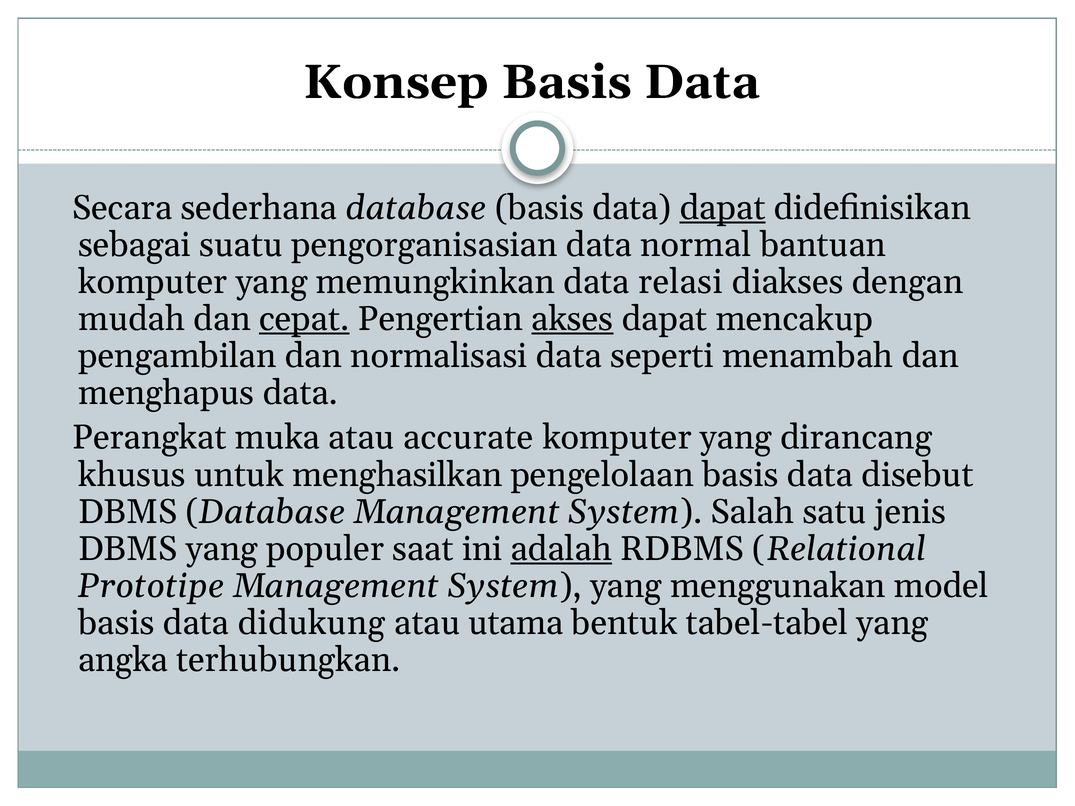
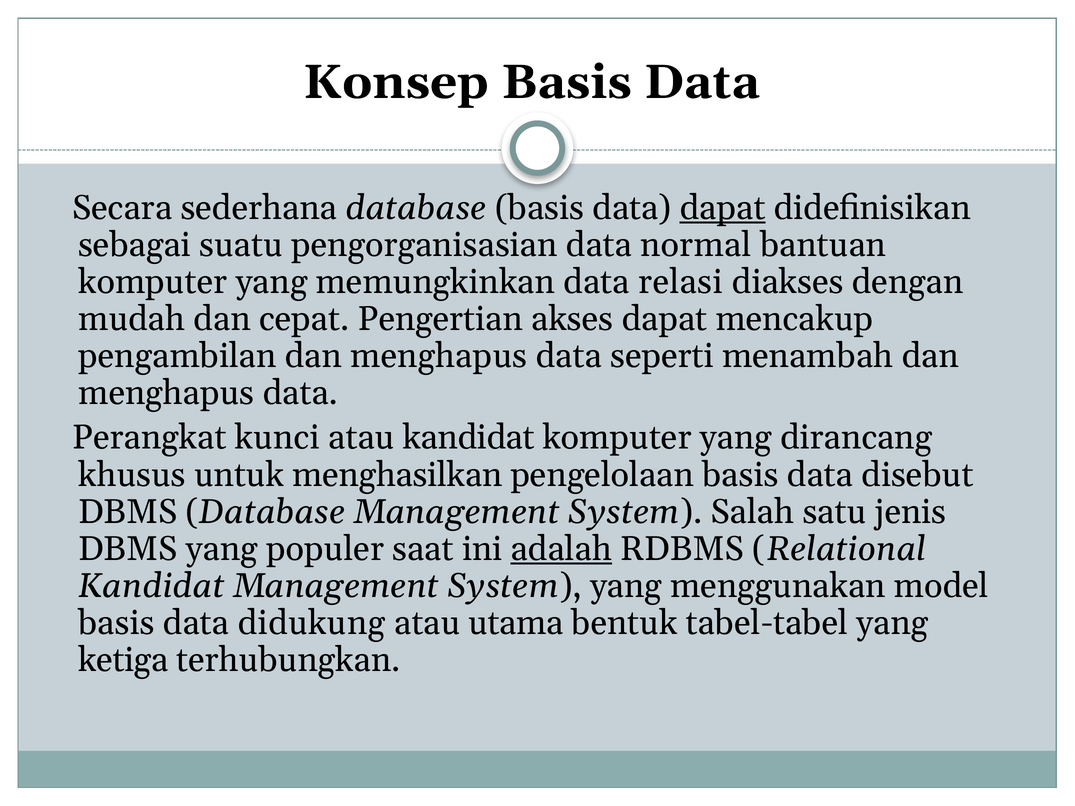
cepat underline: present -> none (304, 319)
akses underline: present -> none (572, 319)
pengambilan dan normalisasi: normalisasi -> menghapus (439, 356)
muka: muka -> kunci (277, 438)
atau accurate: accurate -> kandidat (469, 438)
Prototipe: Prototipe -> Kandidat (151, 586)
angka: angka -> ketiga (123, 660)
